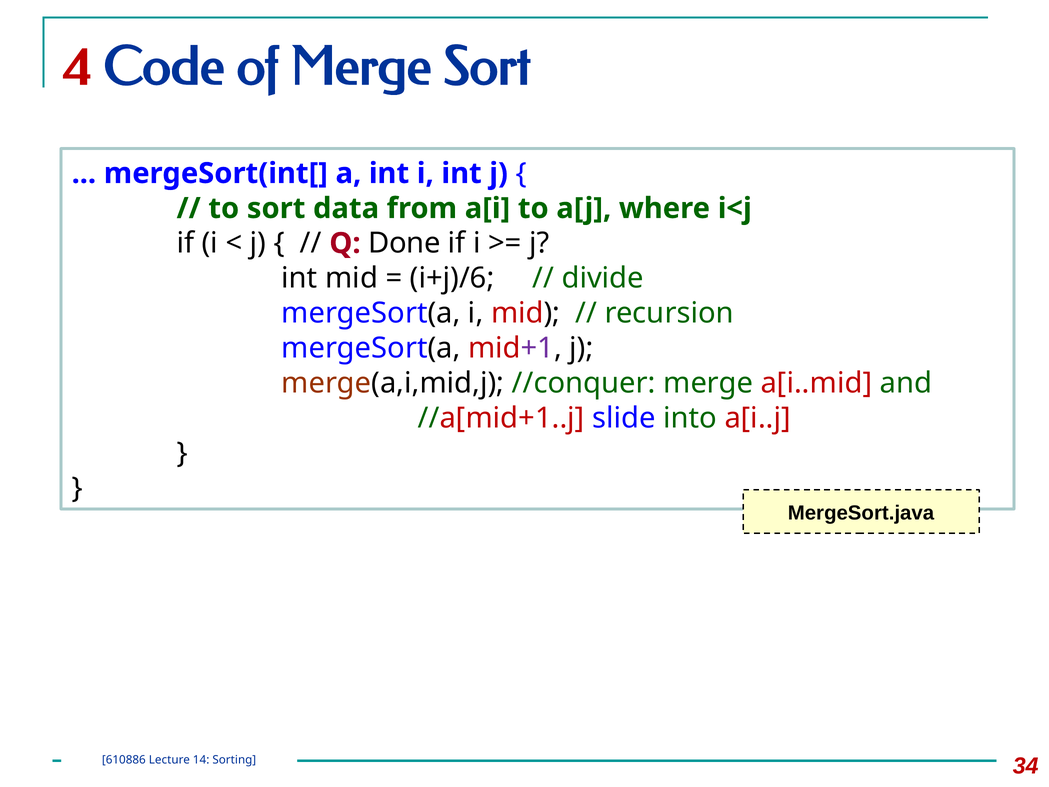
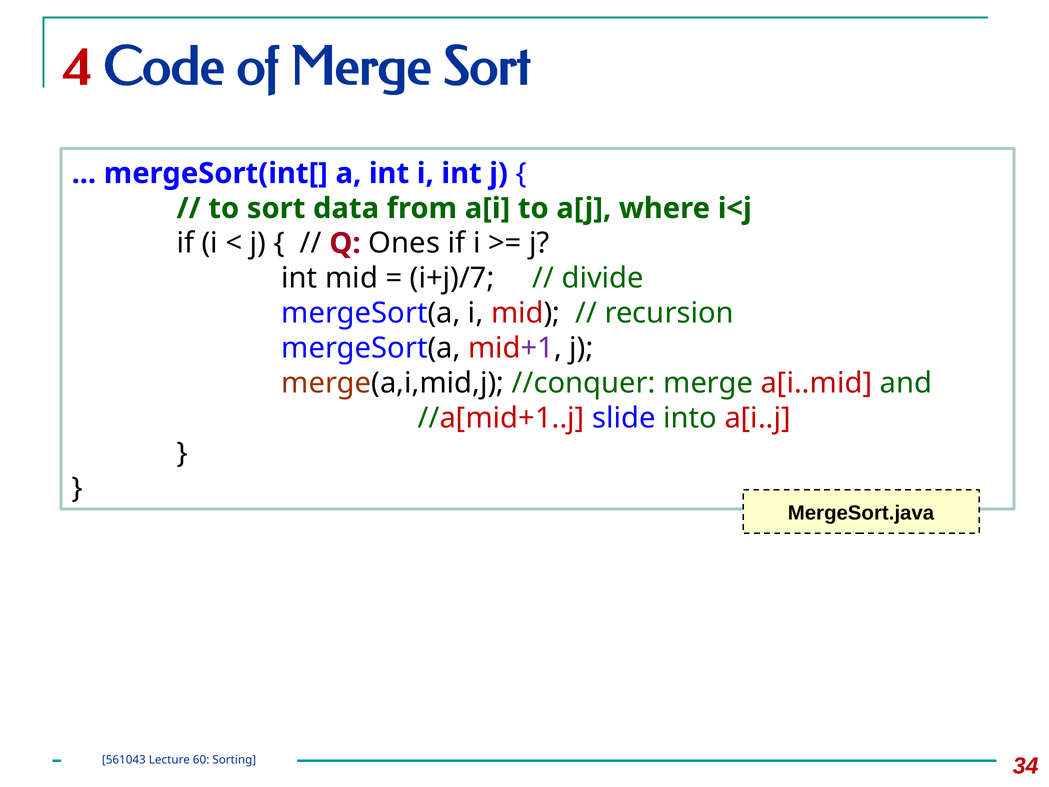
Done: Done -> Ones (404, 243)
i+j)/6: i+j)/6 -> i+j)/7 (452, 278)
610886: 610886 -> 561043 (124, 760)
14: 14 -> 60 (201, 760)
